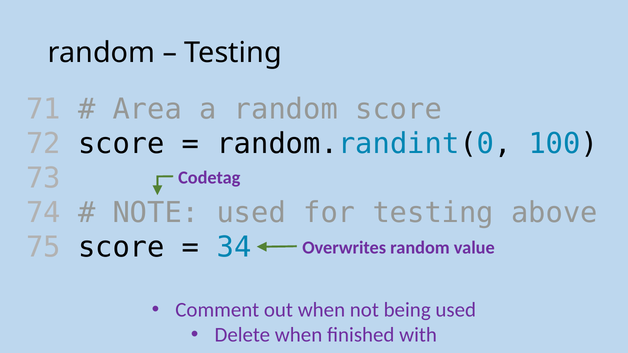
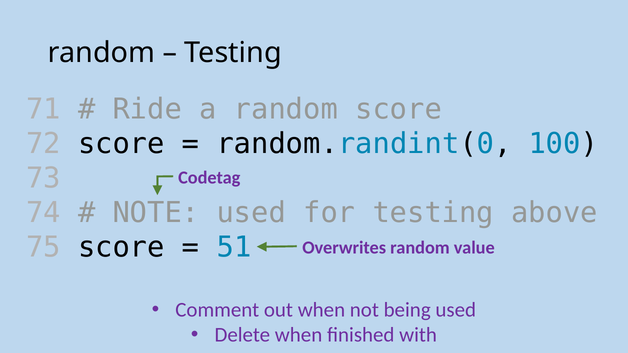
Area: Area -> Ride (147, 109)
34: 34 -> 51 (234, 247)
